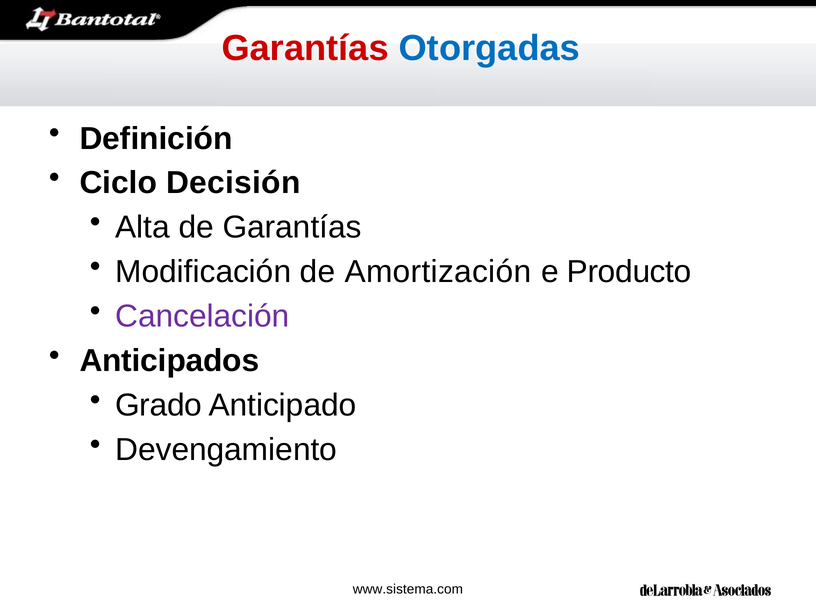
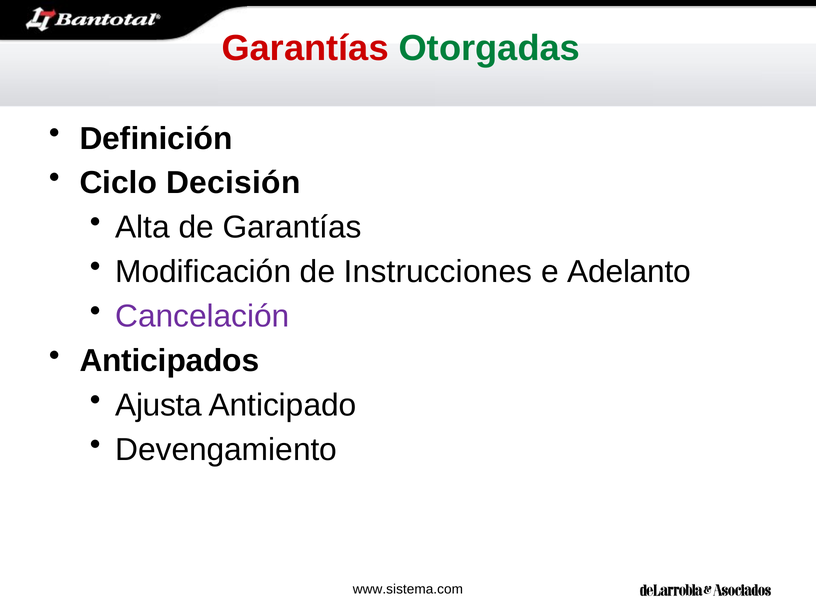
Otorgadas colour: blue -> green (489, 48)
Amortización: Amortización -> Instrucciones (438, 272)
Producto: Producto -> Adelanto (629, 272)
Grado: Grado -> Ajusta (159, 405)
